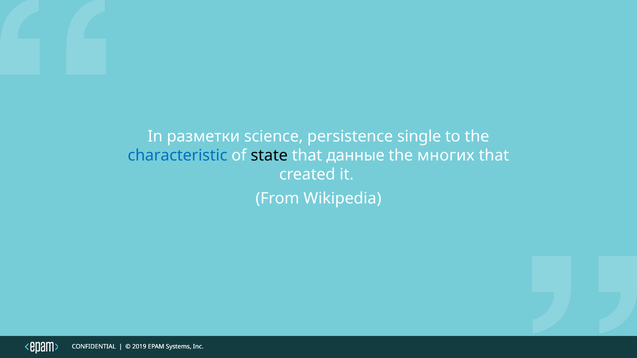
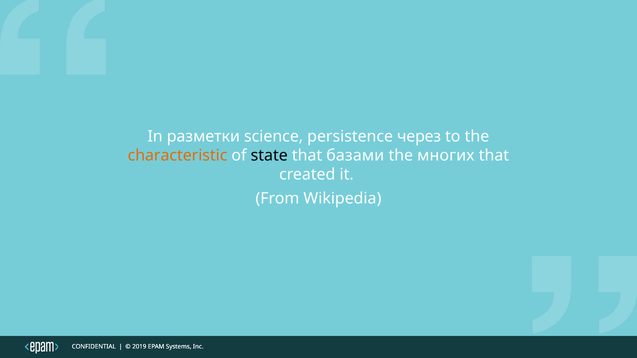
single: single -> через (419, 137)
characteristic colour: blue -> orange (178, 156)
данные: данные -> базами (355, 156)
